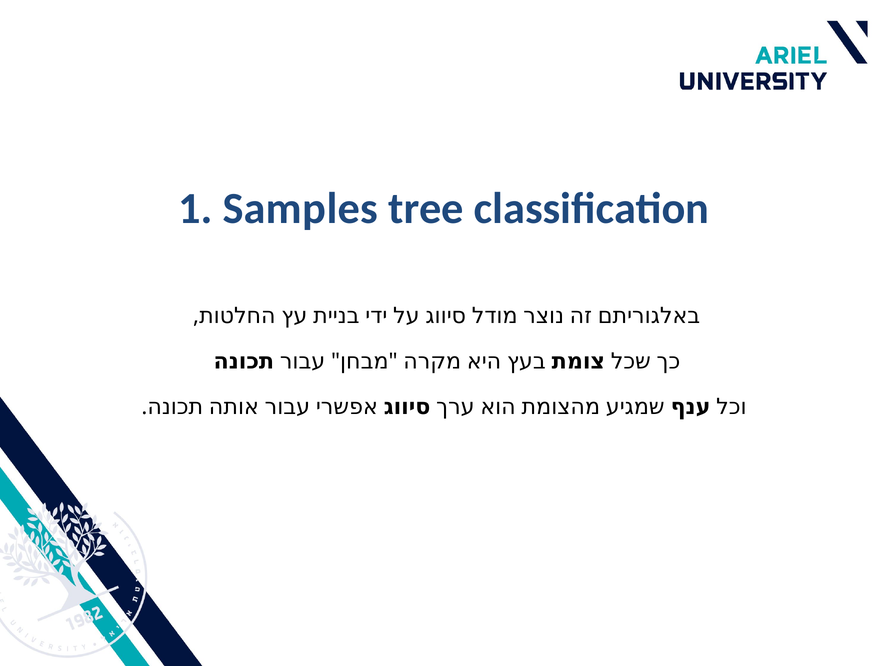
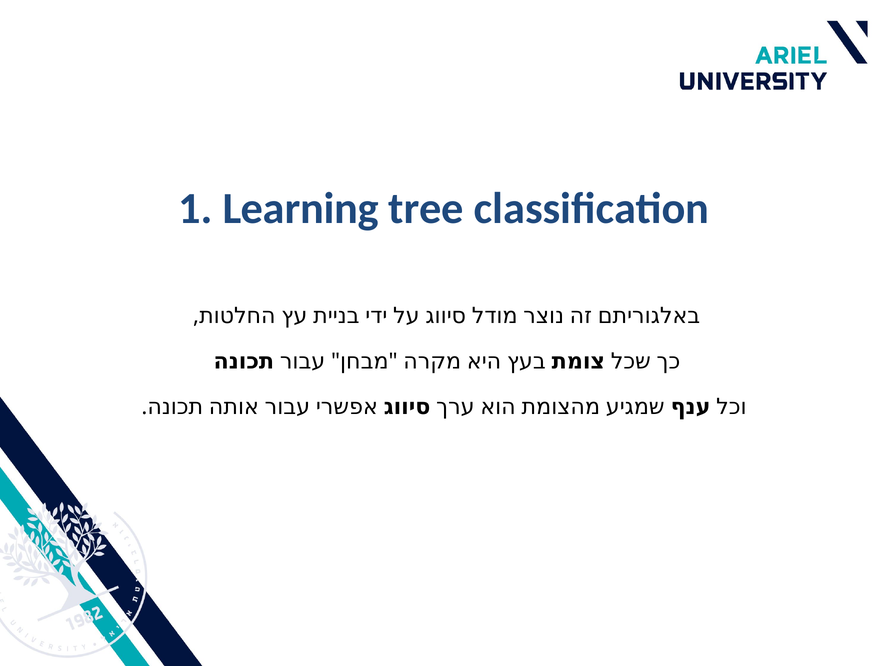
Samples: Samples -> Learning (301, 208)
